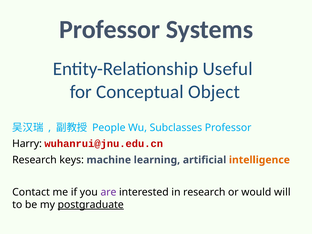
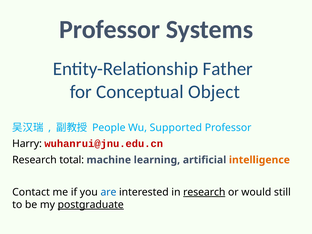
Useful: Useful -> Father (228, 69)
Subclasses: Subclasses -> Supported (176, 128)
keys: keys -> total (72, 160)
are colour: purple -> blue (108, 192)
research underline: none -> present (204, 192)
will: will -> still (282, 192)
